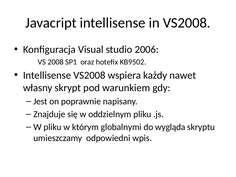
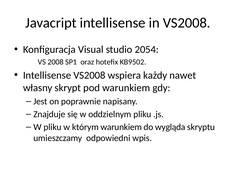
2006: 2006 -> 2054 (147, 50)
którym globalnymi: globalnymi -> warunkiem (121, 127)
